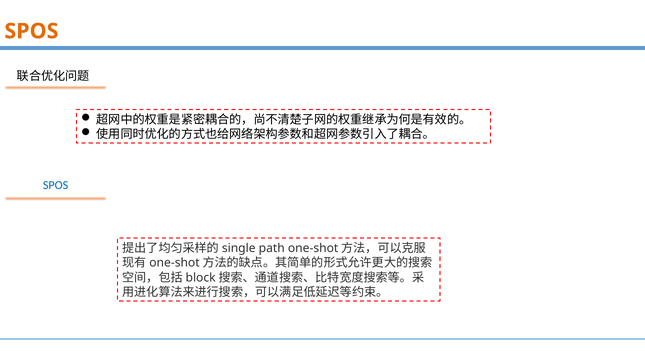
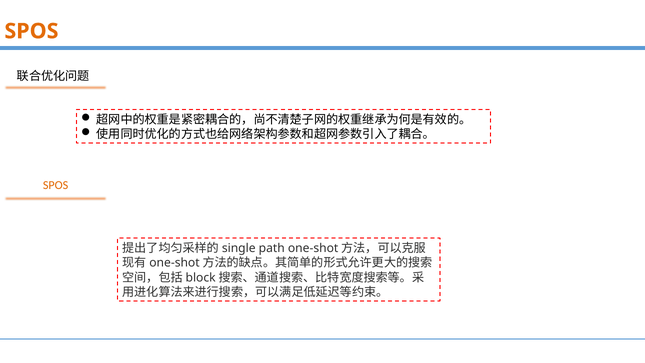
SPOS colour: blue -> orange (56, 185)
